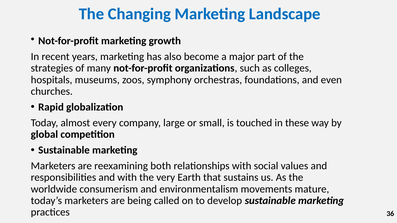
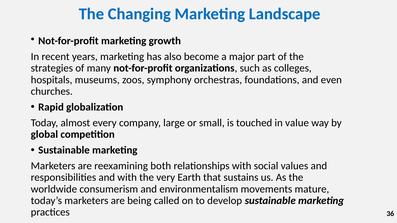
these: these -> value (297, 123)
